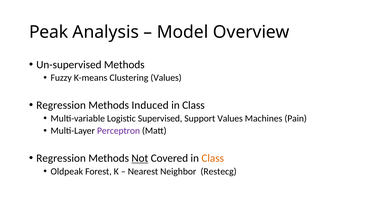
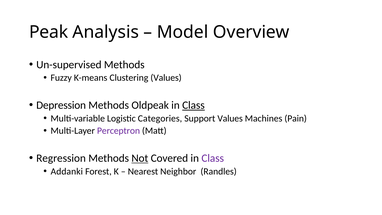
Regression: Regression -> Depression (61, 105)
Induced: Induced -> Oldpeak (150, 105)
Class underline: none -> present (193, 105)
Supervised: Supervised -> Categories (160, 118)
Class colour: orange -> purple (213, 158)
Oldpeak: Oldpeak -> Addanki (67, 171)
Restecg: Restecg -> Randles (219, 171)
